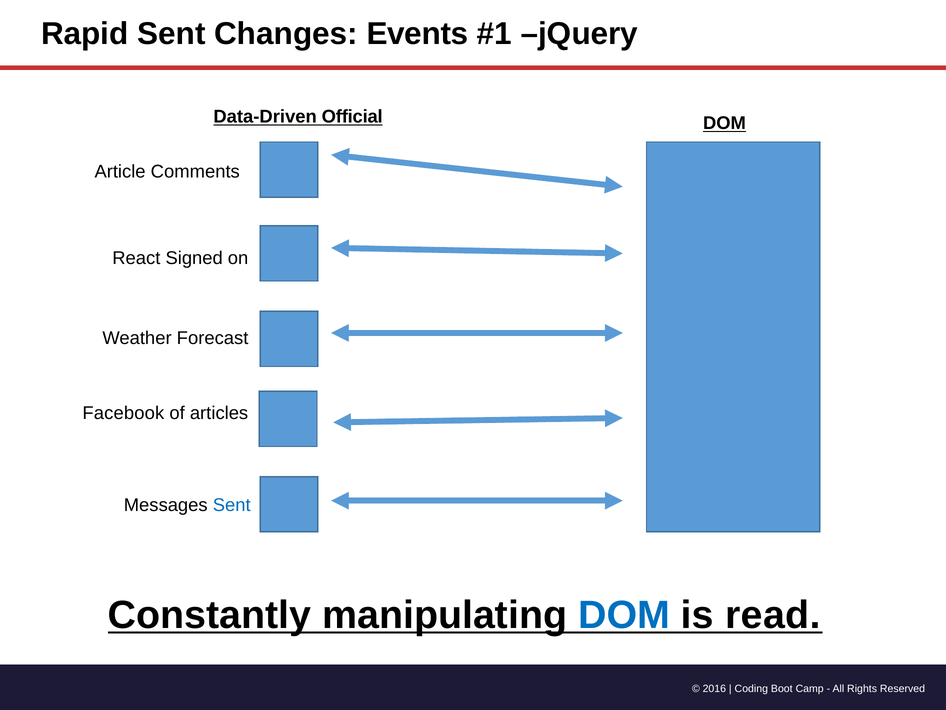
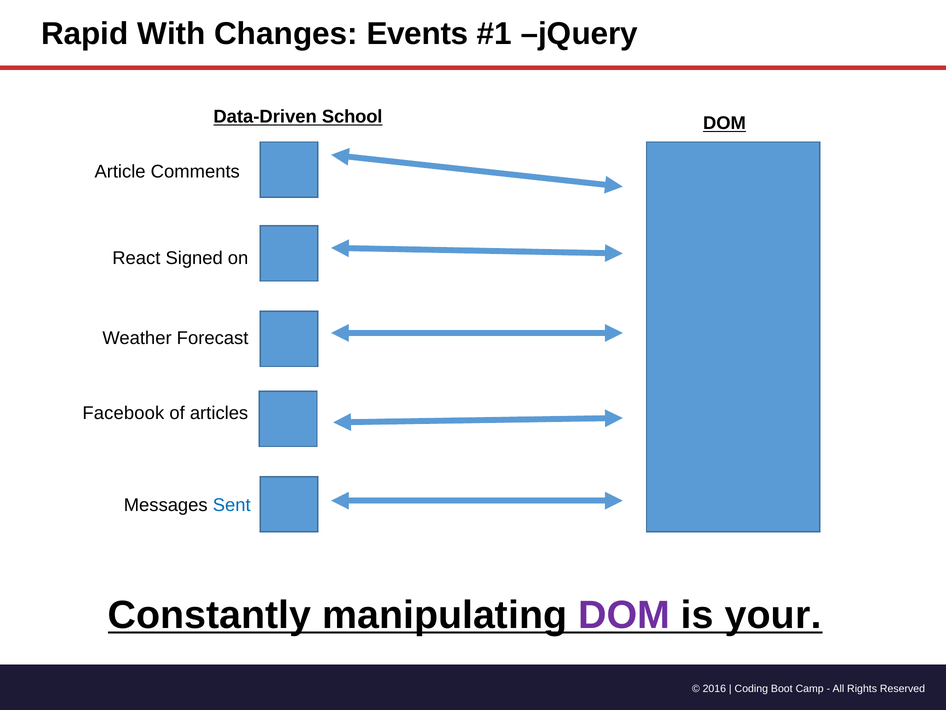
Rapid Sent: Sent -> With (171, 34)
Official: Official -> School (352, 117)
DOM colour: blue -> purple (624, 615)
read: read -> your (773, 615)
